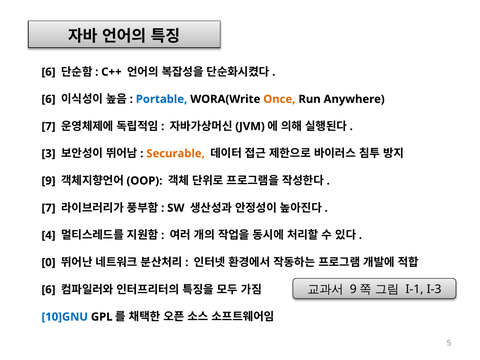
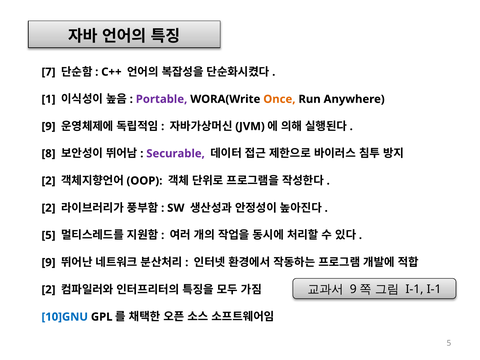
6: 6 -> 7 (48, 72)
6: 6 -> 1 (48, 99)
Portable colour: blue -> purple (162, 99)
7: 7 -> 9 (48, 126)
3: 3 -> 8 (48, 154)
Securable colour: orange -> purple (176, 154)
9: 9 -> 2 (48, 181)
7: 7 -> 2 (48, 208)
4: 4 -> 5 (48, 235)
0: 0 -> 9 (48, 262)
I-1 I-3: I-3 -> I-1 (434, 289)
6: 6 -> 2 (48, 290)
